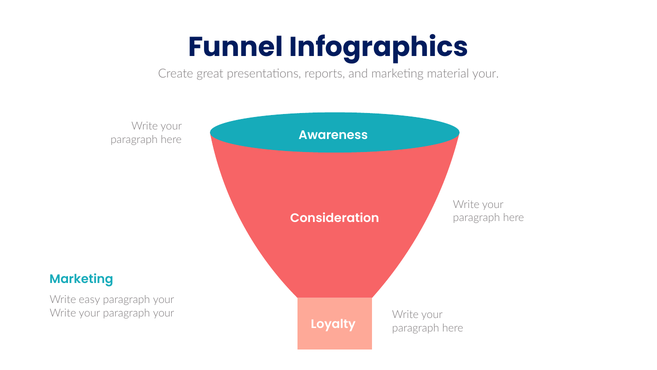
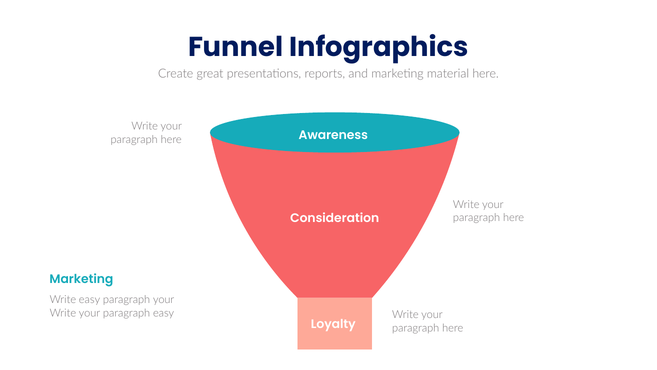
material your: your -> here (486, 74)
your paragraph your: your -> easy (164, 313)
